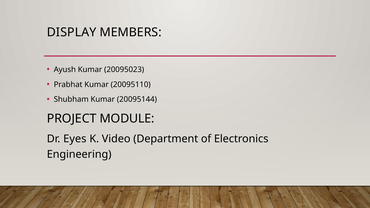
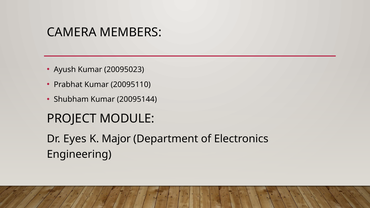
DISPLAY: DISPLAY -> CAMERA (72, 32)
Video: Video -> Major (116, 139)
